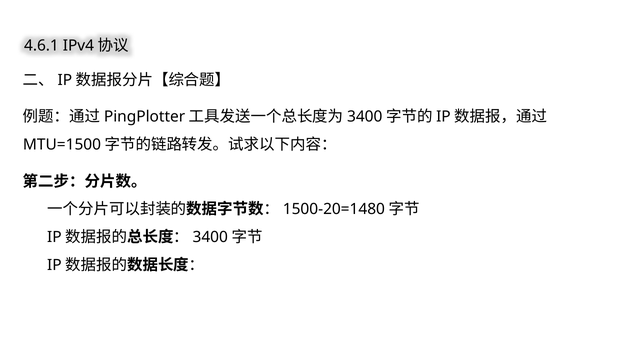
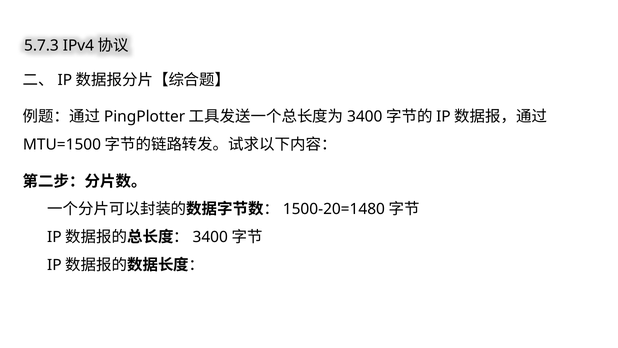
4.6.1: 4.6.1 -> 5.7.3 (41, 46)
